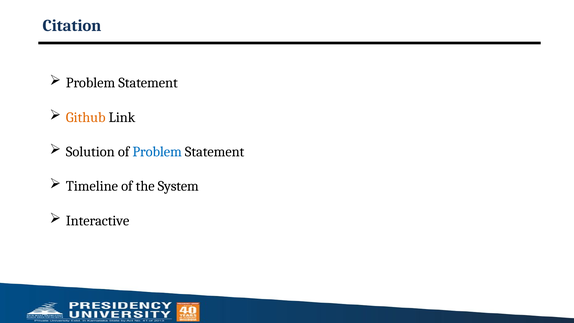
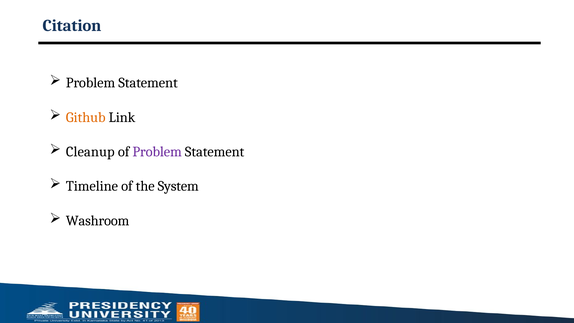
Solution: Solution -> Cleanup (90, 152)
Problem colour: blue -> purple (157, 152)
Interactive: Interactive -> Washroom (98, 221)
